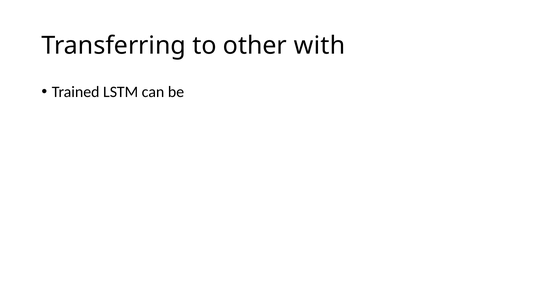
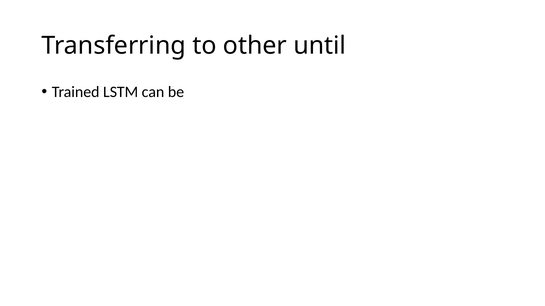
with: with -> until (320, 46)
